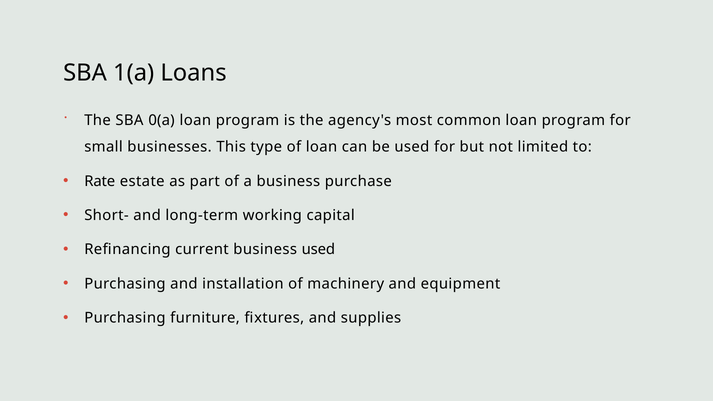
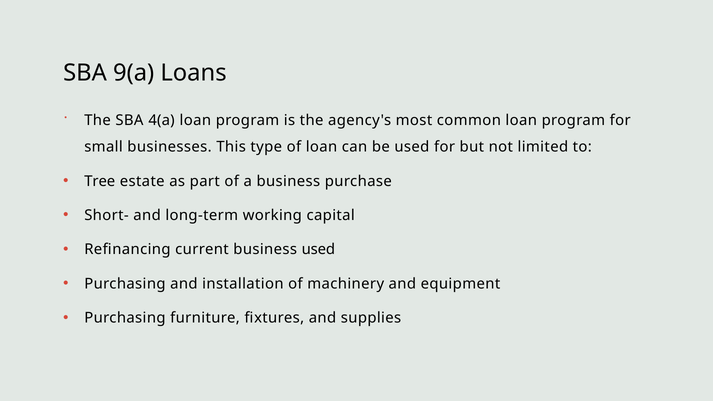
1(a: 1(a -> 9(a (134, 73)
0(a: 0(a -> 4(a (162, 120)
Rate: Rate -> Tree (100, 181)
